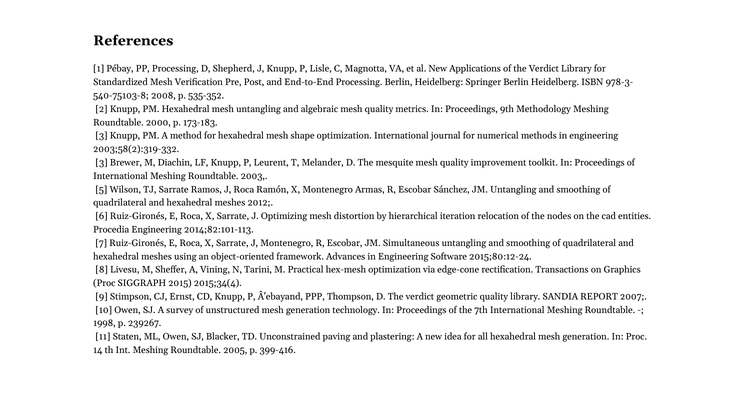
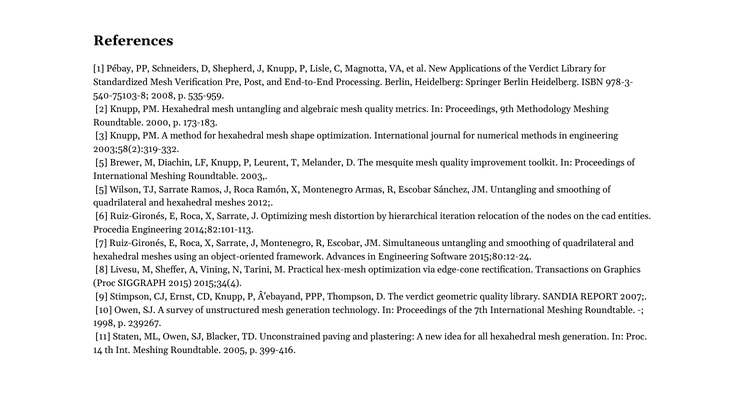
PP Processing: Processing -> Schneiders (175, 69)
535-352: 535-352 -> 535-959 (206, 96)
3: 3 -> 5 (102, 163)
